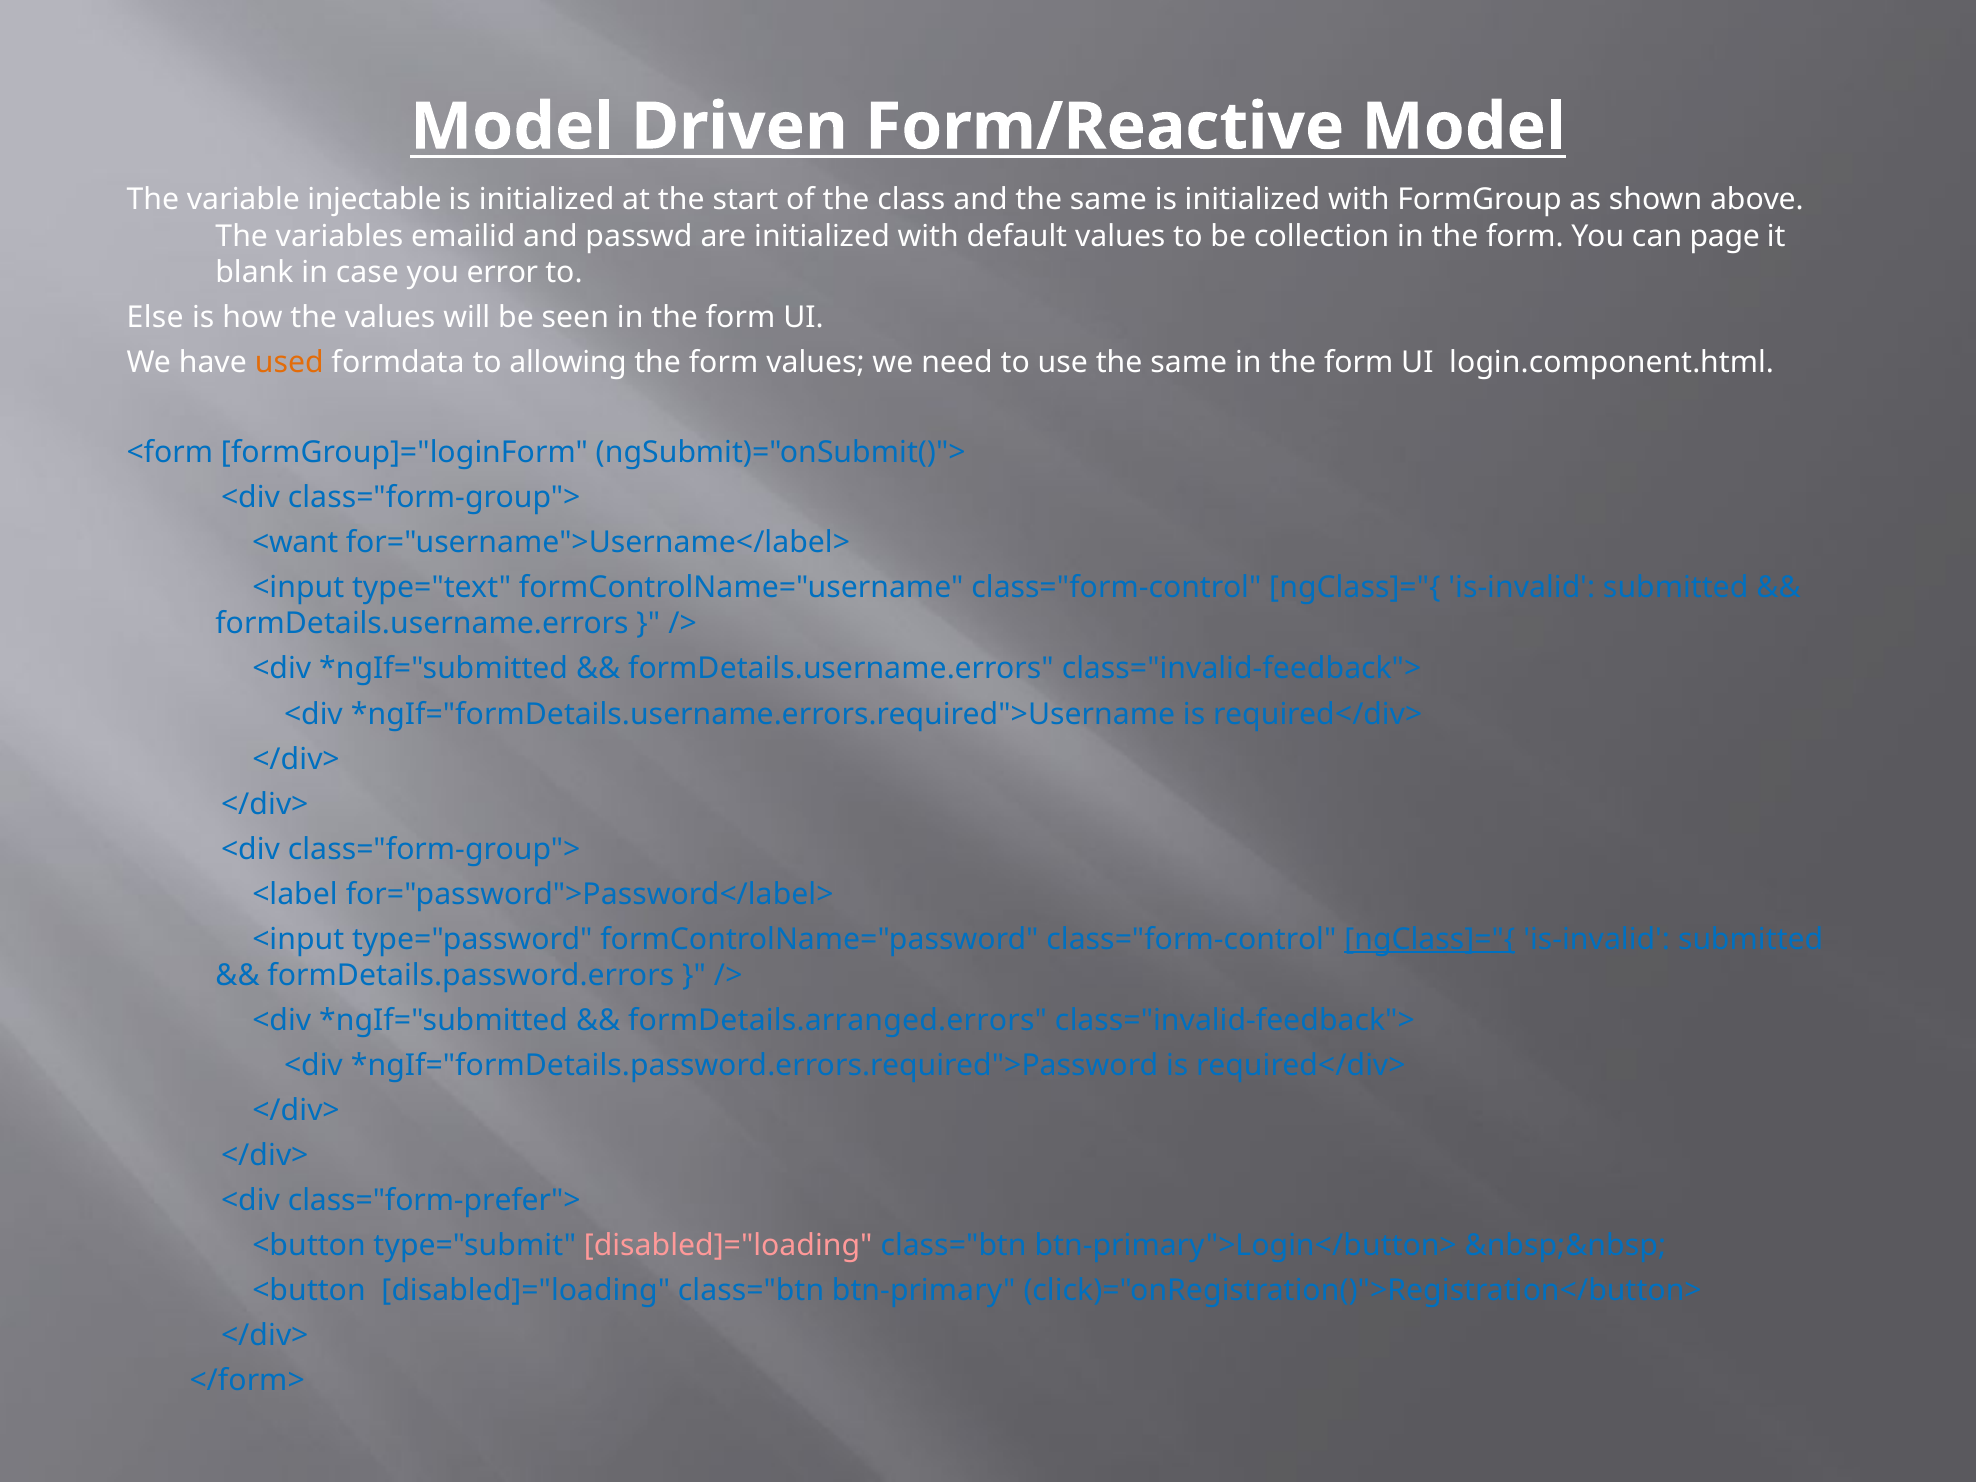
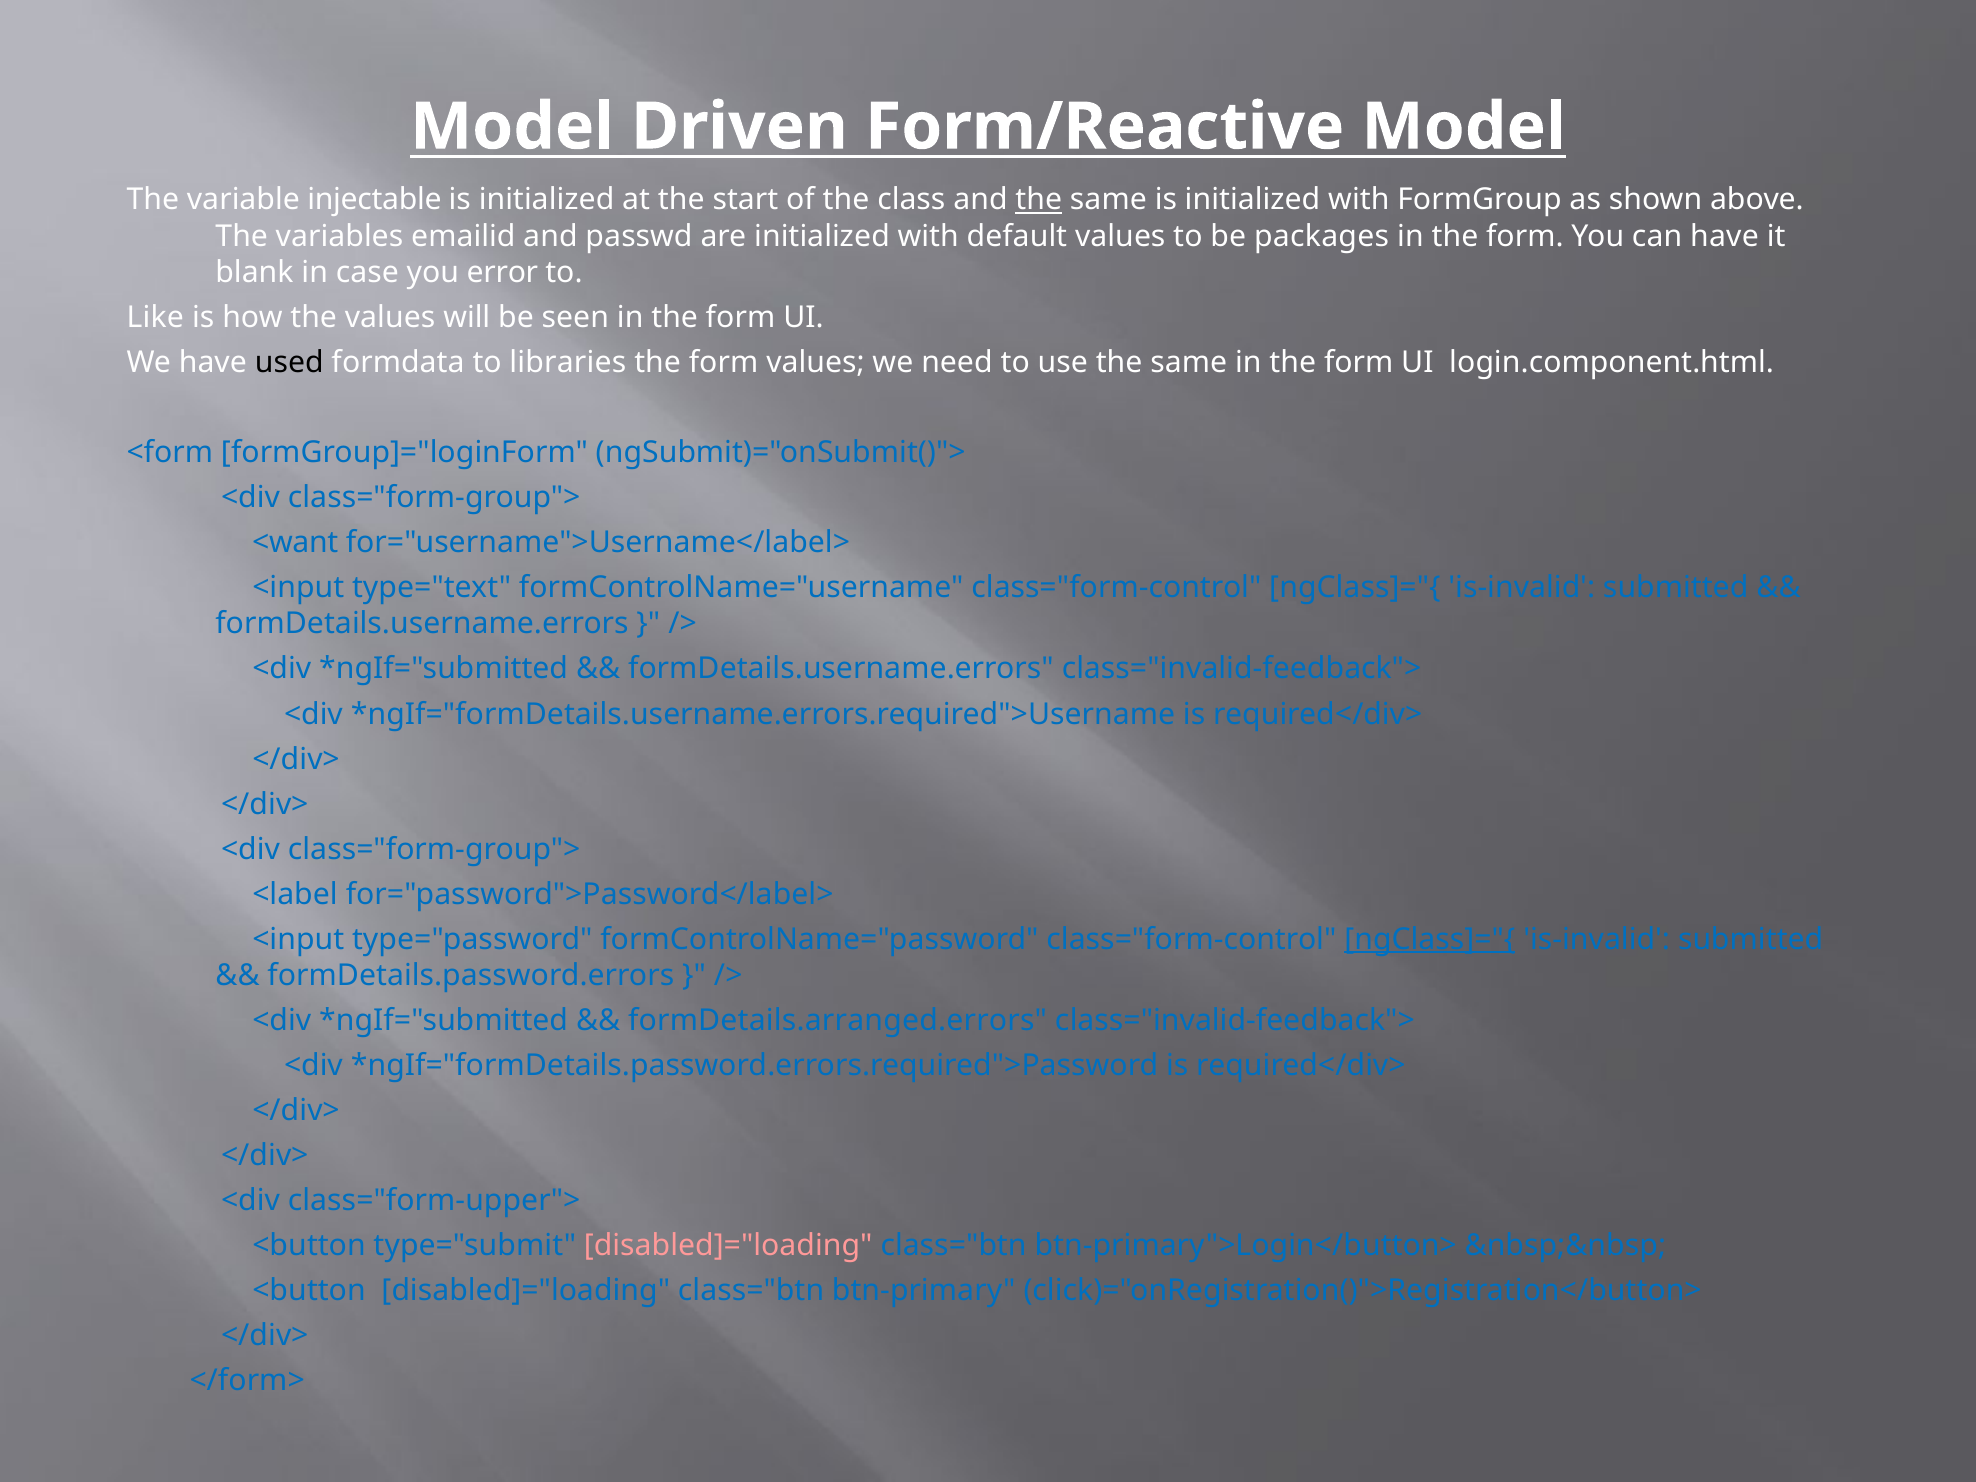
the underline: none -> present (1039, 200)
collection: collection -> packages (1322, 236)
can page: page -> have (1724, 236)
Else: Else -> Like (155, 317)
used colour: orange -> black (289, 363)
allowing: allowing -> libraries (568, 363)
class="form-prefer">: class="form-prefer"> -> class="form-upper"> (434, 1201)
